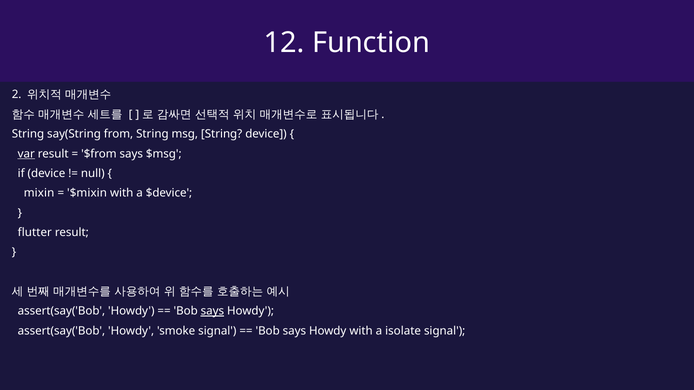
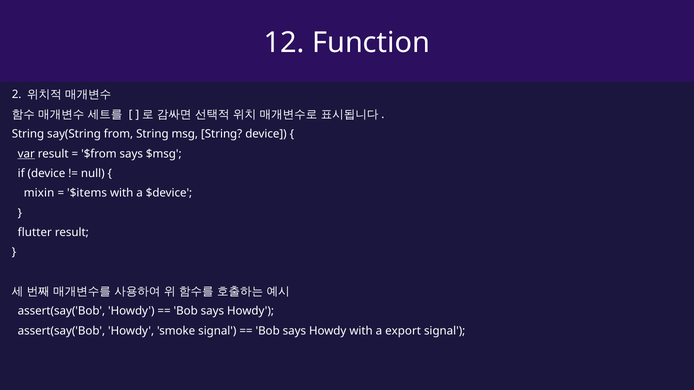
$mixin: $mixin -> $items (87, 193)
says underline: present -> none (212, 311)
isolate: isolate -> export (403, 331)
